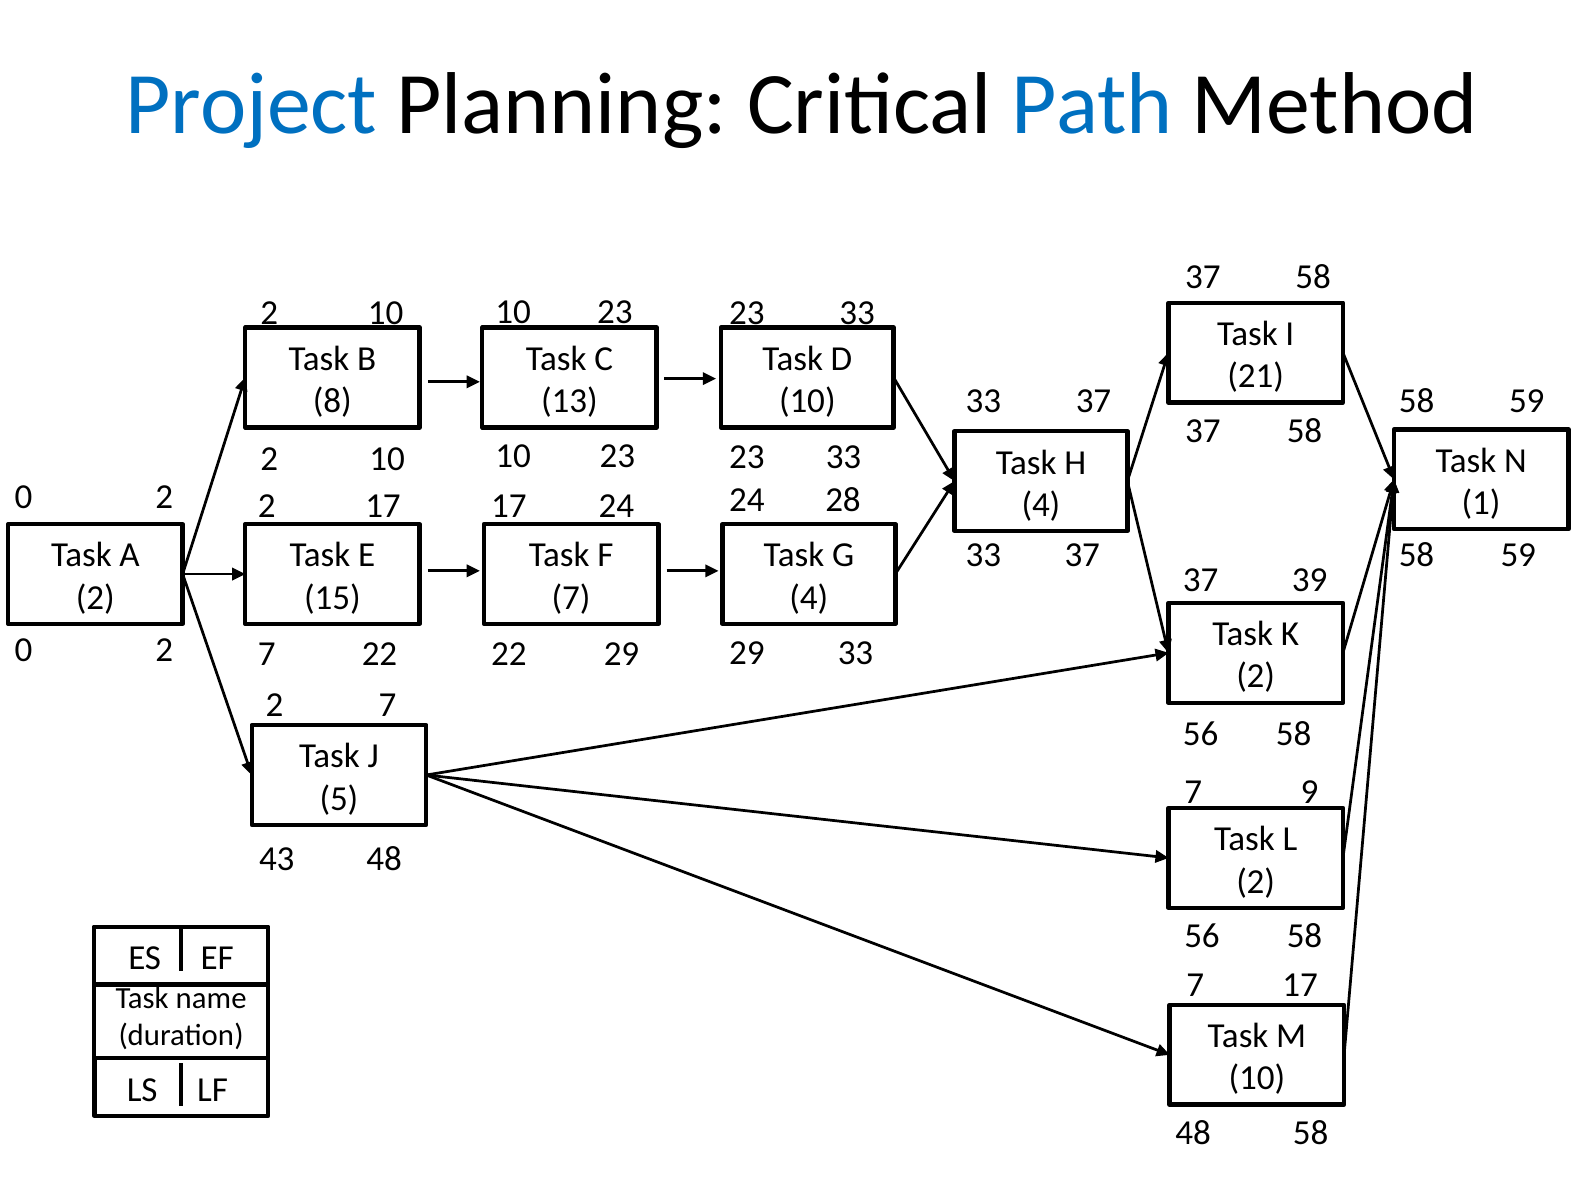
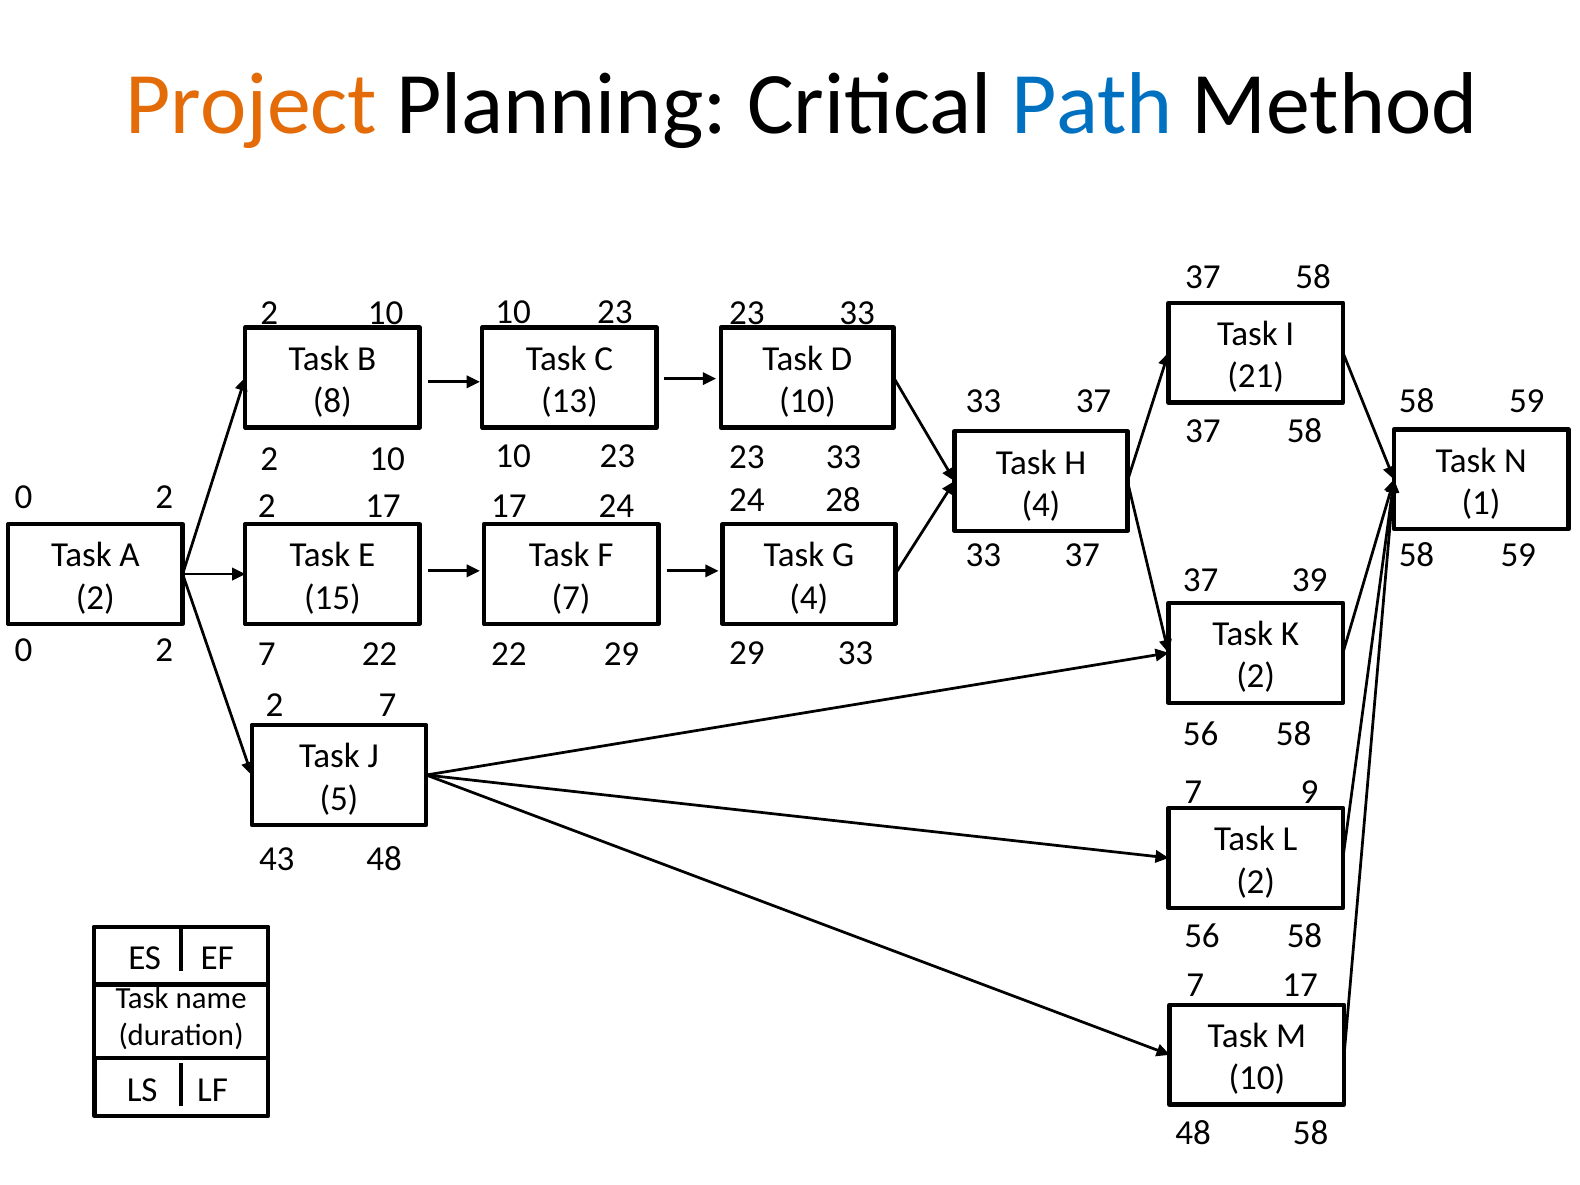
Project colour: blue -> orange (251, 105)
